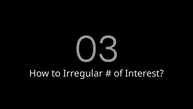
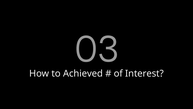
Irregular: Irregular -> Achieved (83, 73)
